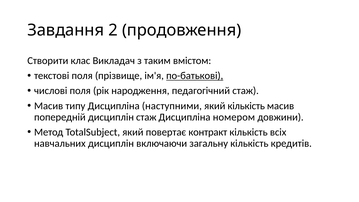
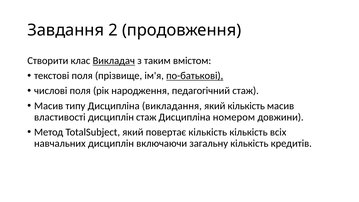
Викладач underline: none -> present (114, 61)
наступними: наступними -> викладання (172, 106)
попередній: попередній -> властивості (60, 117)
повертає контракт: контракт -> кількість (208, 132)
